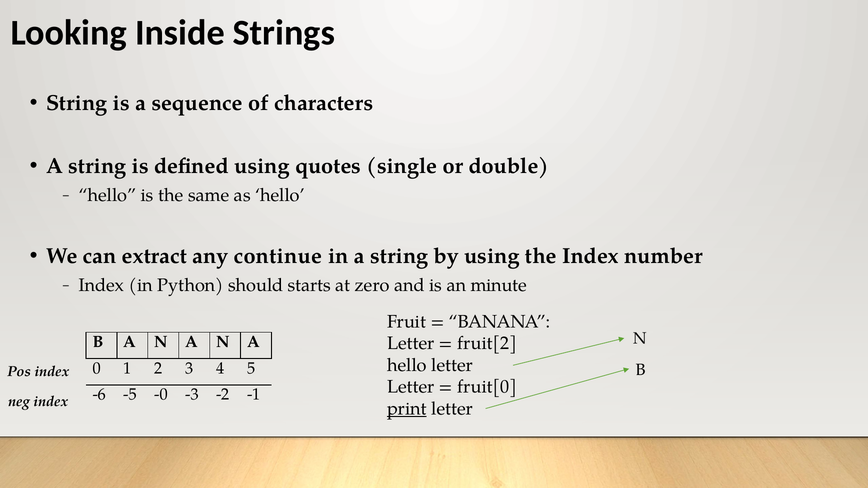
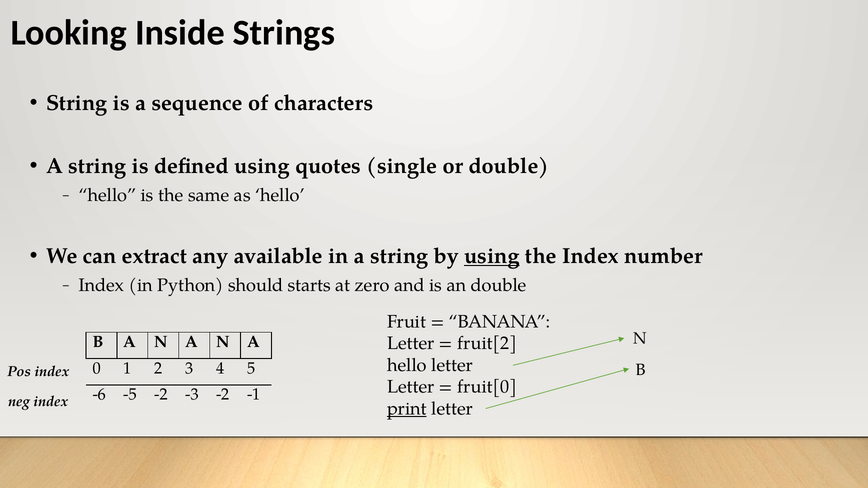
continue: continue -> available (278, 256)
using underline: none -> present (492, 256)
an minute: minute -> double (499, 285)
-5 -0: -0 -> -2 (161, 395)
